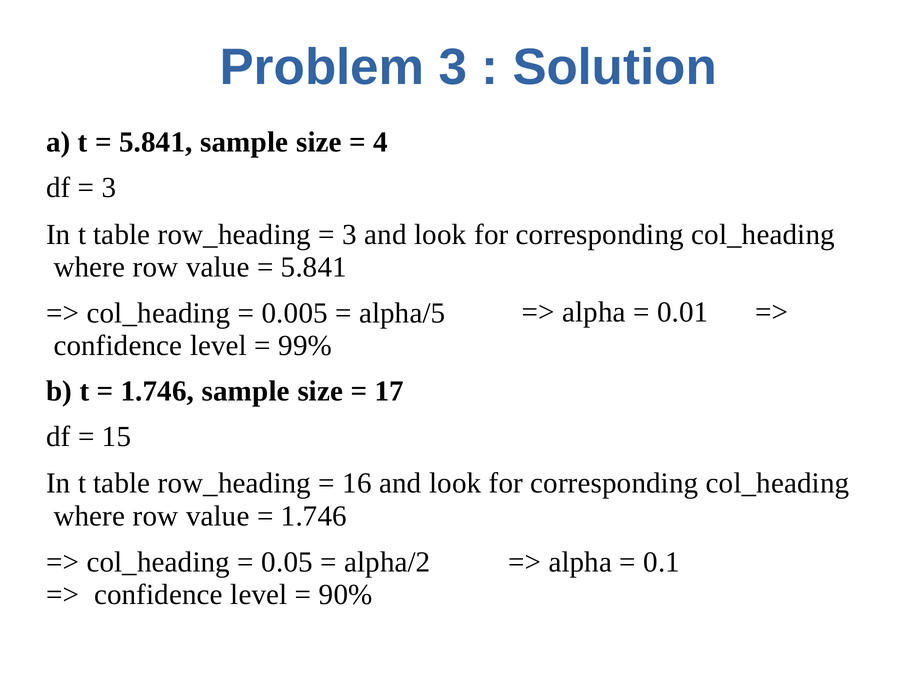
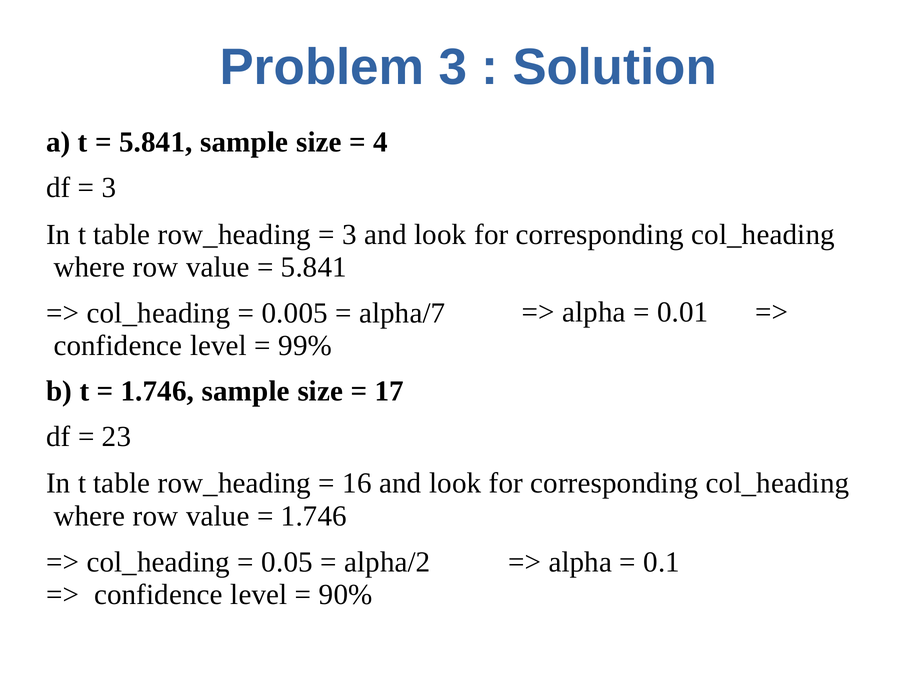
alpha/5: alpha/5 -> alpha/7 (402, 313)
15: 15 -> 23 (117, 437)
